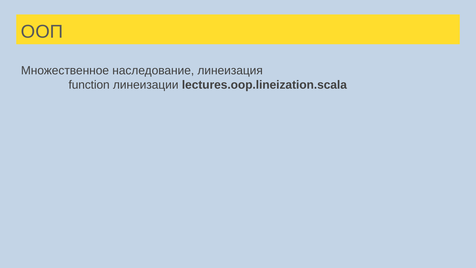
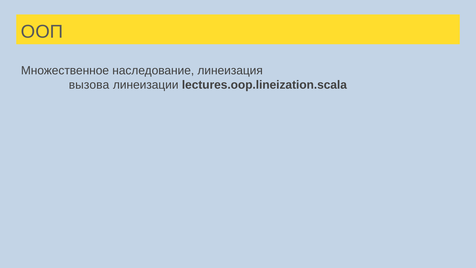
function: function -> вызова (89, 85)
